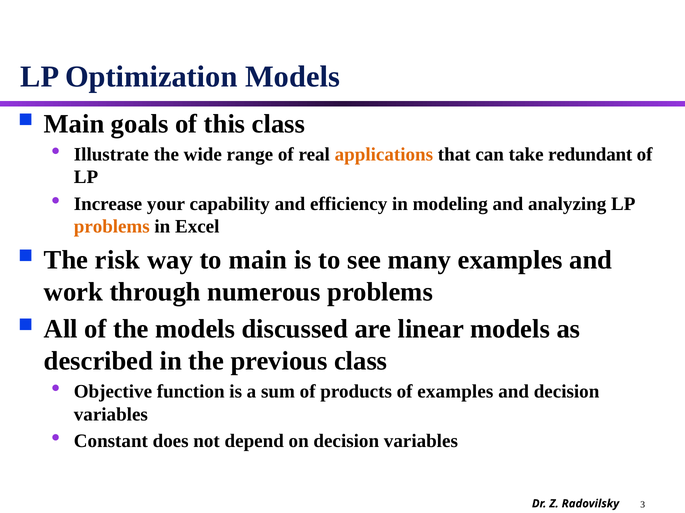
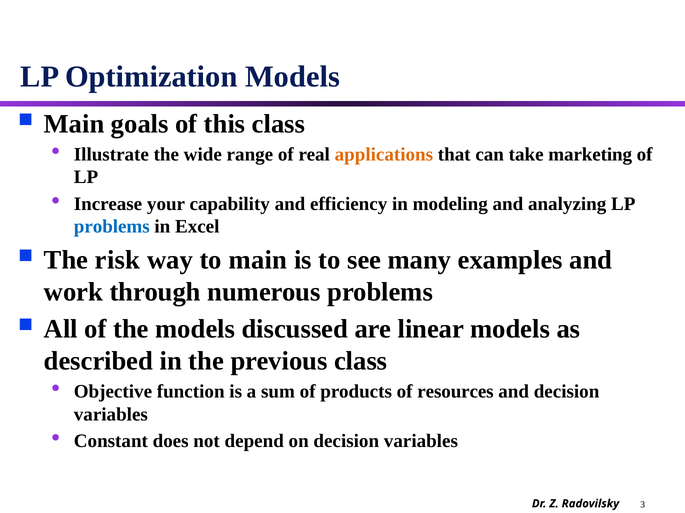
redundant: redundant -> marketing (590, 155)
problems colour: orange -> blue (112, 227)
of examples: examples -> resources (456, 392)
